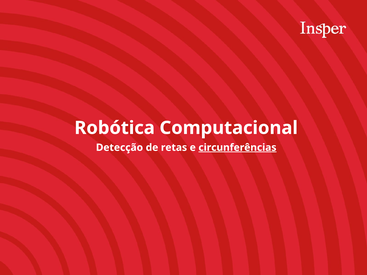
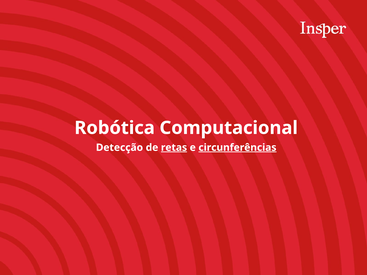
retas underline: none -> present (174, 148)
